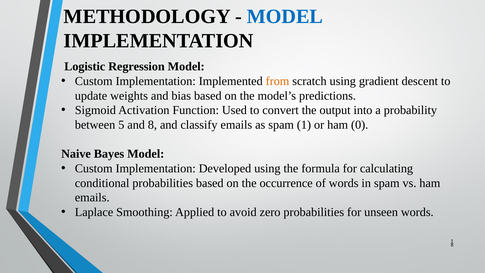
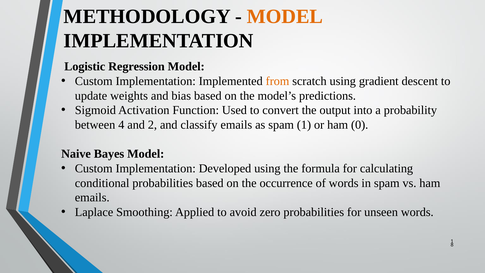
MODEL colour: blue -> orange (285, 17)
5: 5 -> 4 (121, 125)
and 8: 8 -> 2 (152, 125)
